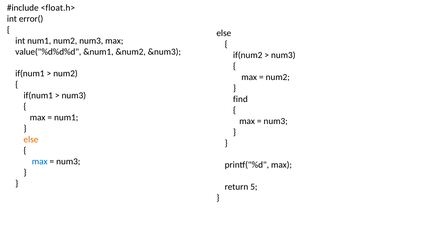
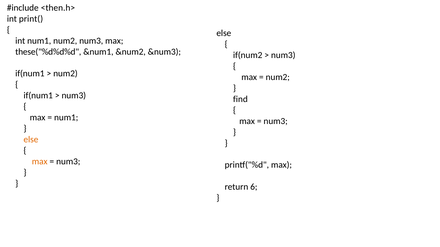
<float.h>: <float.h> -> <then.h> (58, 8)
error(: error( -> print( (31, 19)
value("%d%d%d: value("%d%d%d -> these("%d%d%d (48, 52)
max colour: blue -> orange (40, 162)
5: 5 -> 6 (254, 187)
